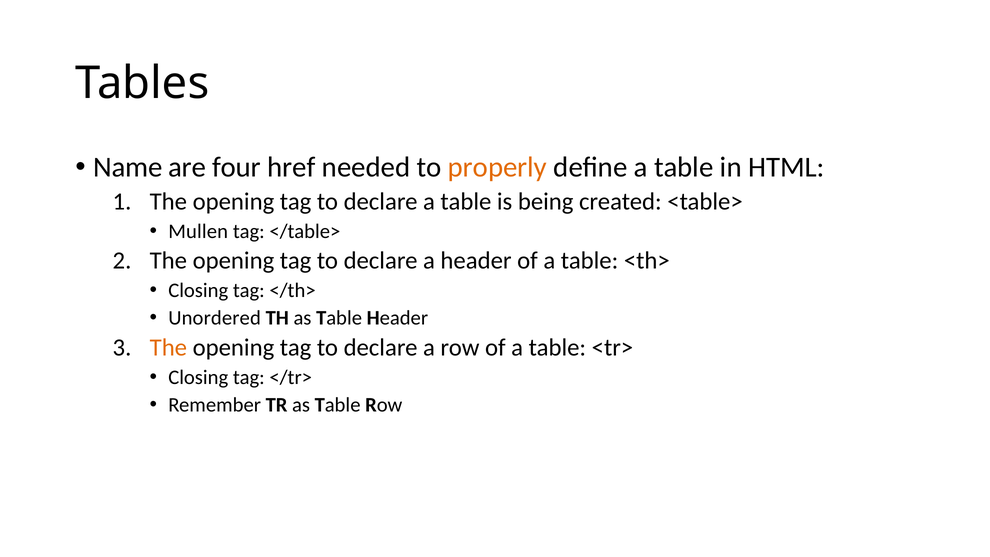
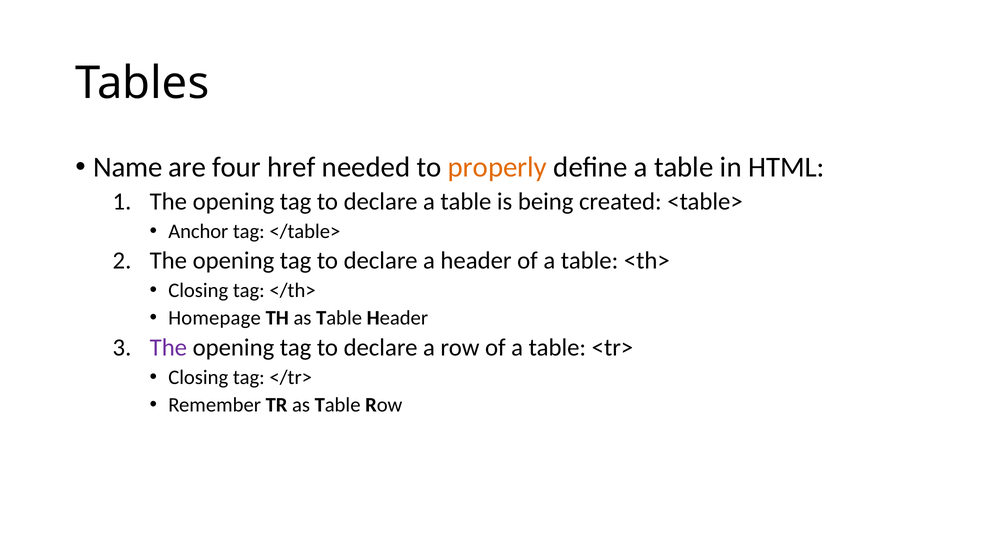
Mullen: Mullen -> Anchor (198, 231)
Unordered: Unordered -> Homepage (215, 318)
The colour: orange -> purple (168, 348)
